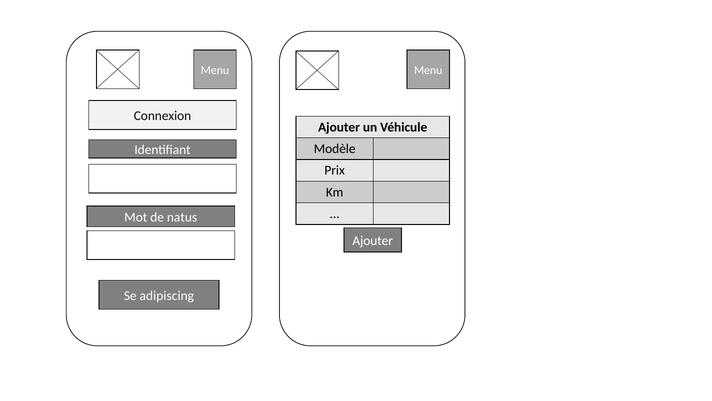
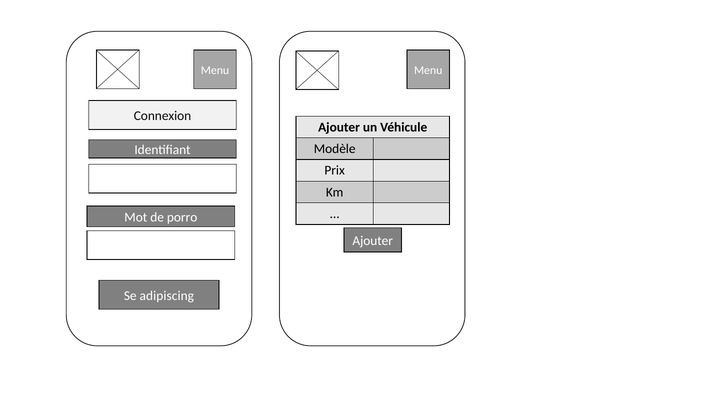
natus: natus -> porro (182, 217)
